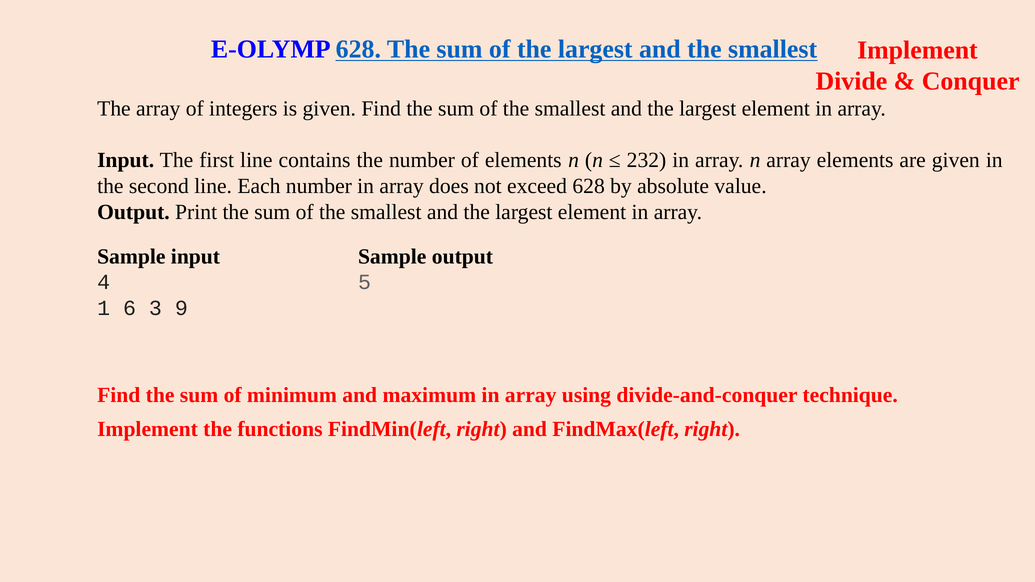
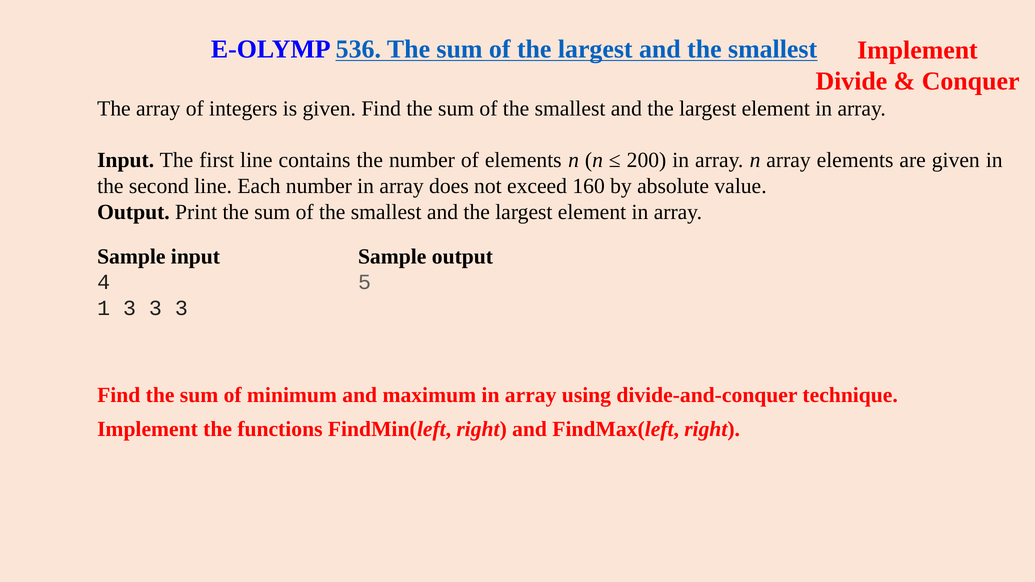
E-OLYMP 628: 628 -> 536 (358, 49)
232: 232 -> 200 (646, 160)
exceed 628: 628 -> 160 (589, 186)
1 6: 6 -> 3 (130, 308)
9: 9 -> 3 (181, 308)
